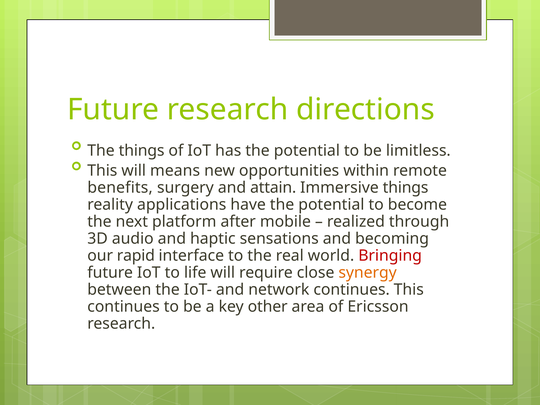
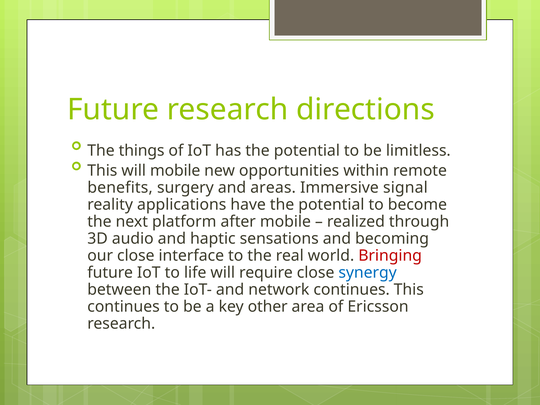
will means: means -> mobile (175, 171)
attain: attain -> areas (273, 188)
Immersive things: things -> signal (405, 188)
our rapid: rapid -> close (136, 256)
synergy colour: orange -> blue (368, 273)
